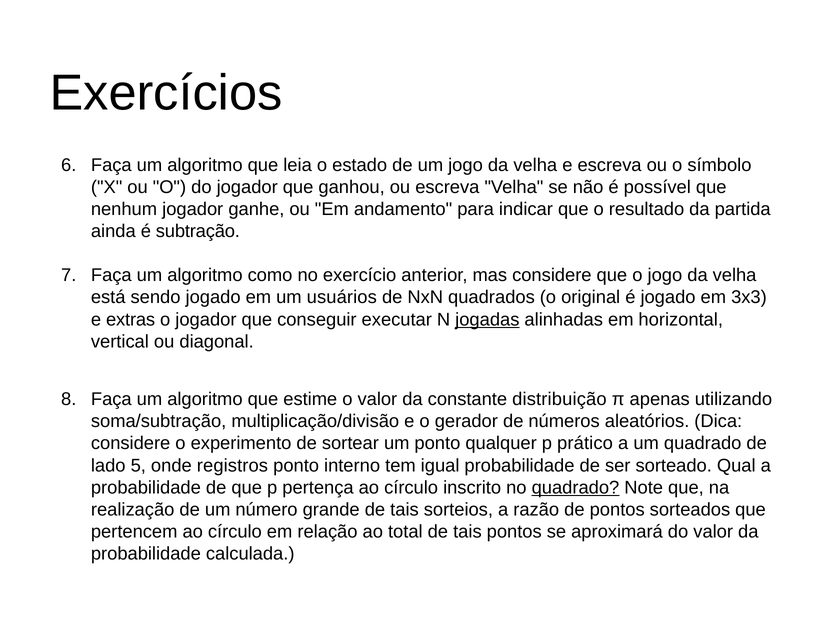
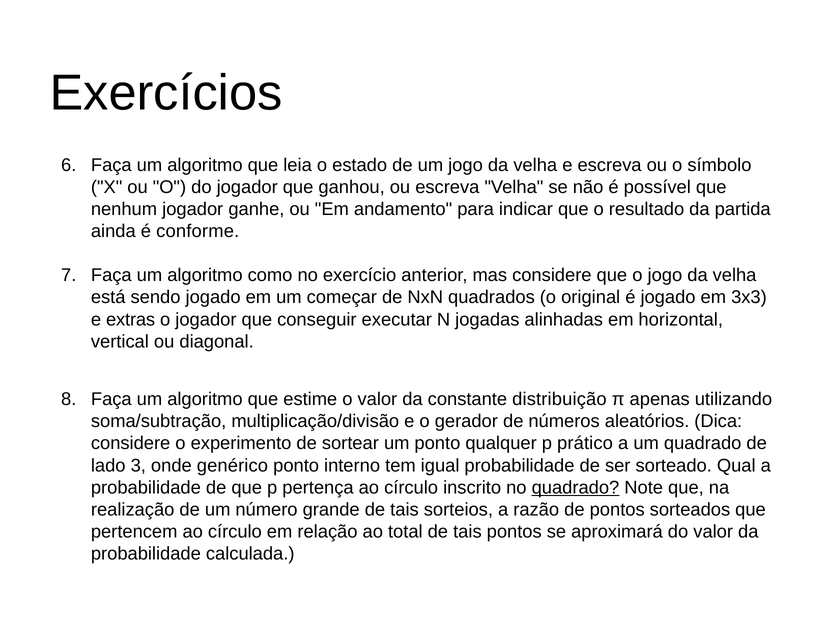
subtração: subtração -> conforme (198, 231)
usuários: usuários -> começar (342, 298)
jogadas underline: present -> none (487, 320)
5: 5 -> 3 (138, 466)
registros: registros -> genérico (232, 466)
